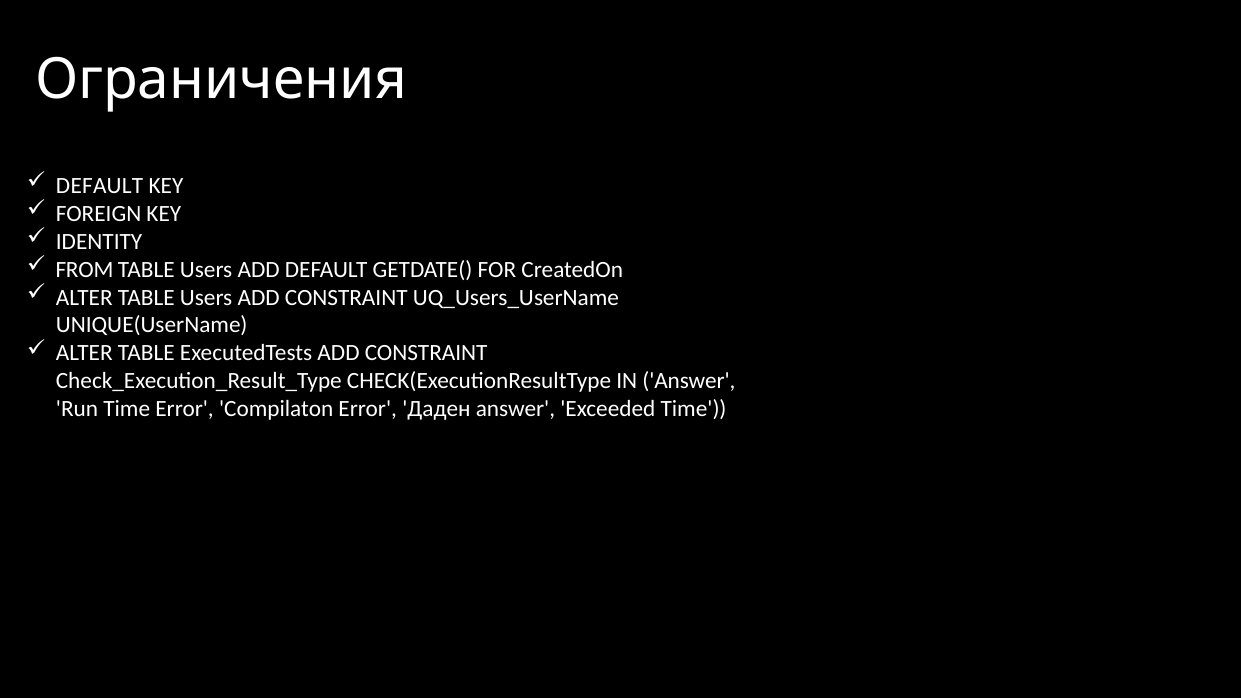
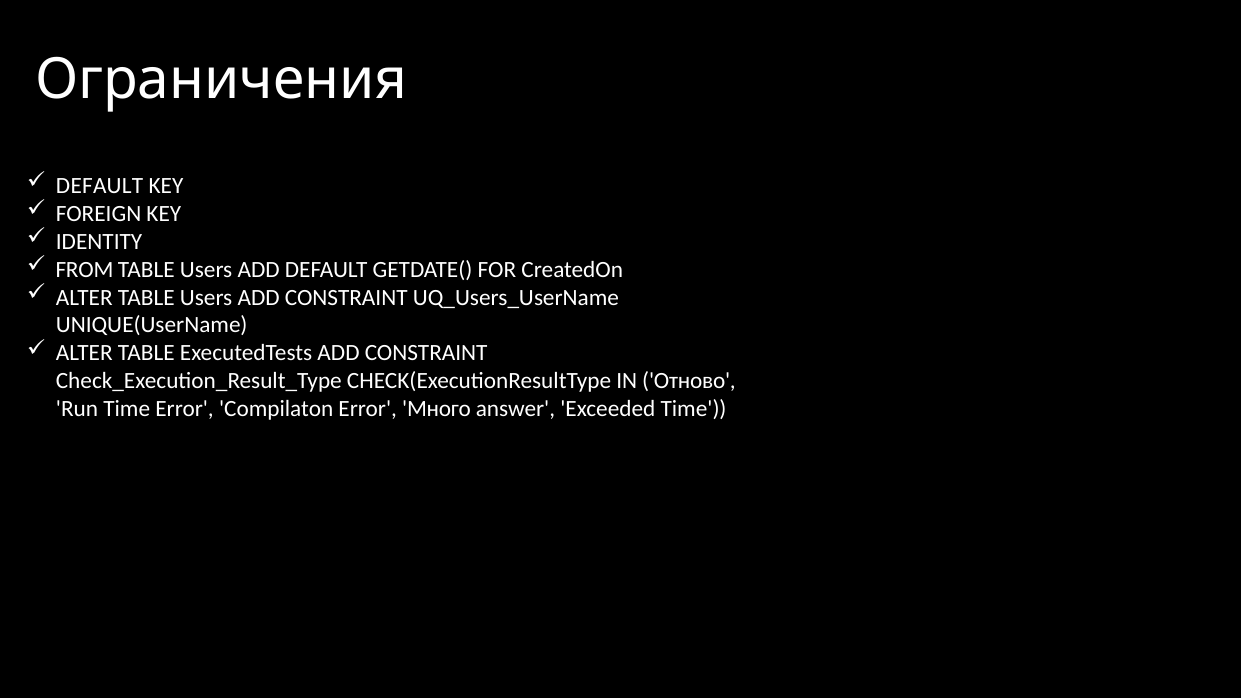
IN Answer: Answer -> Отново (689, 381)
Даден: Даден -> Много (437, 409)
